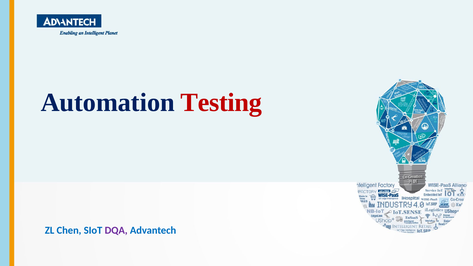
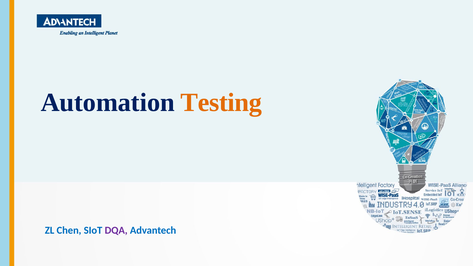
Testing colour: red -> orange (221, 103)
